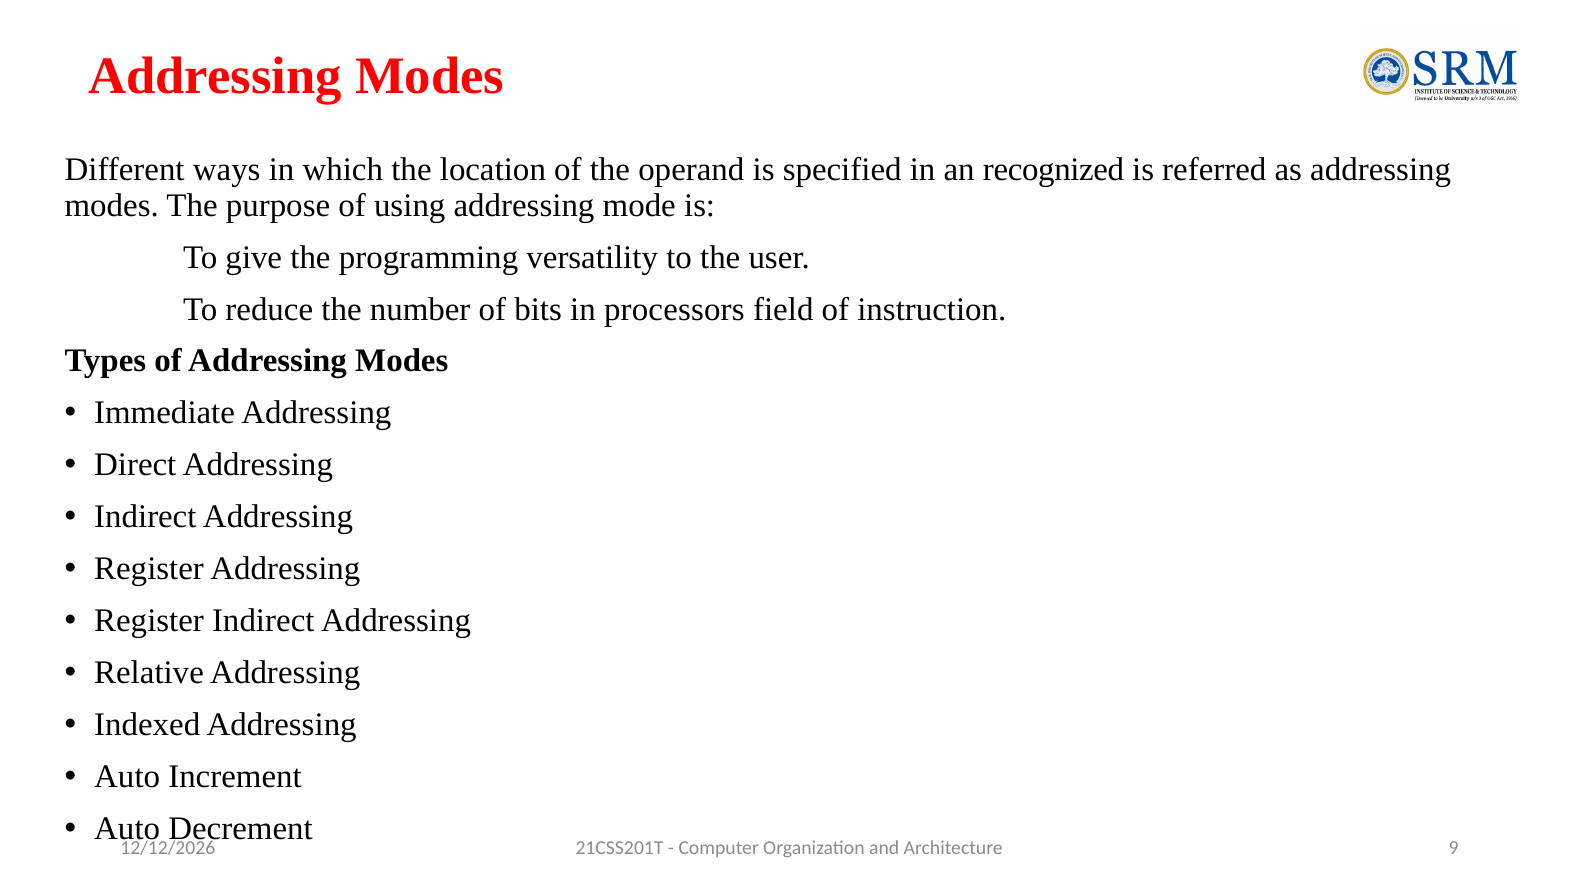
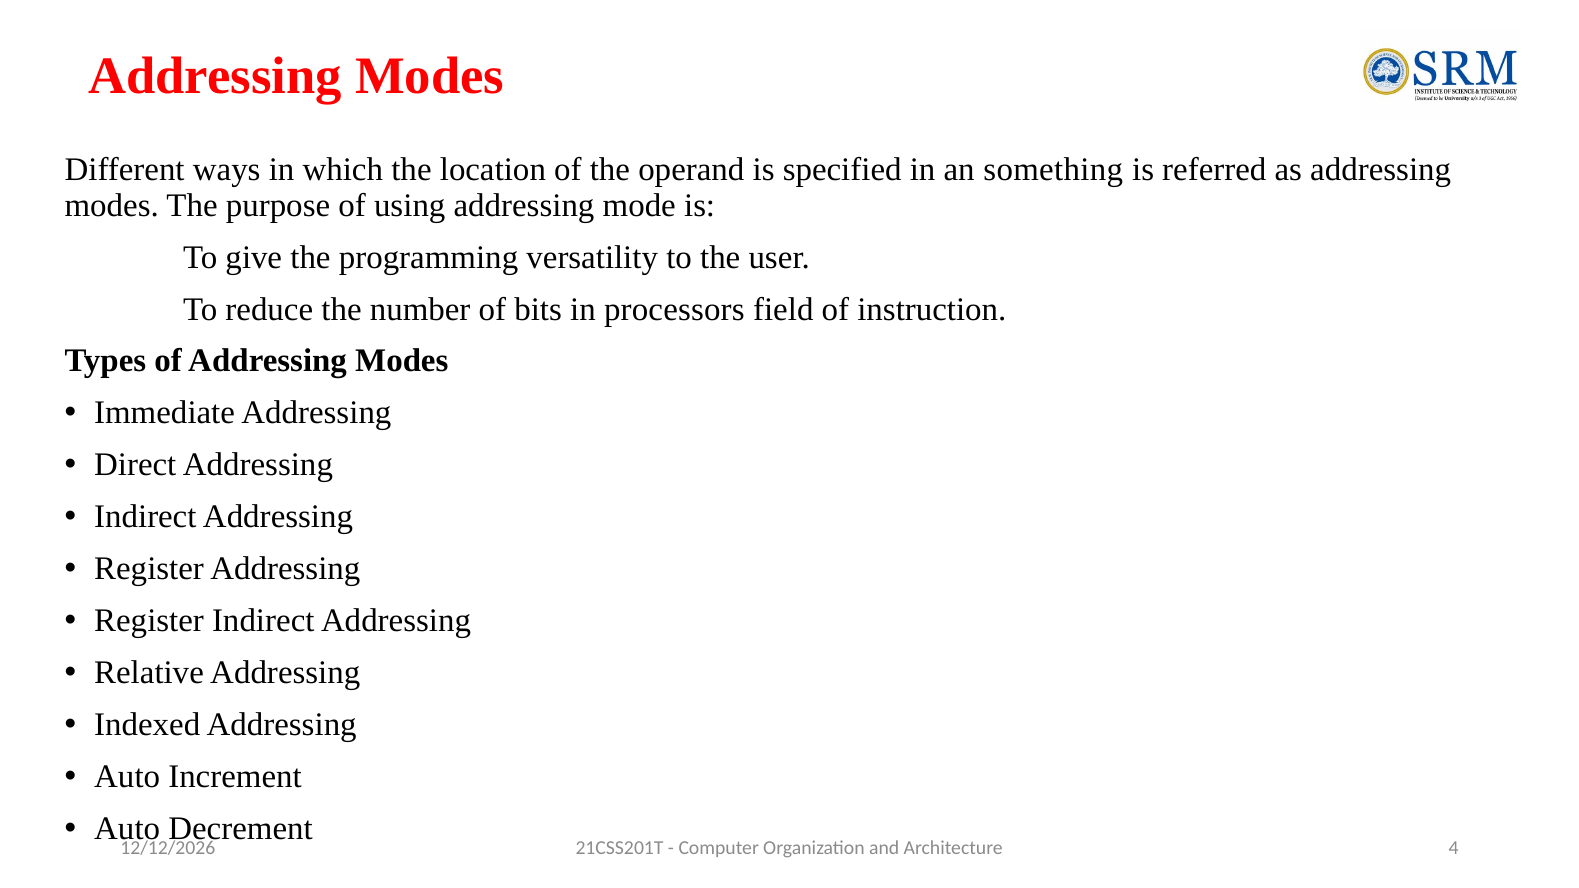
recognized: recognized -> something (1053, 170)
9: 9 -> 4 (1454, 848)
